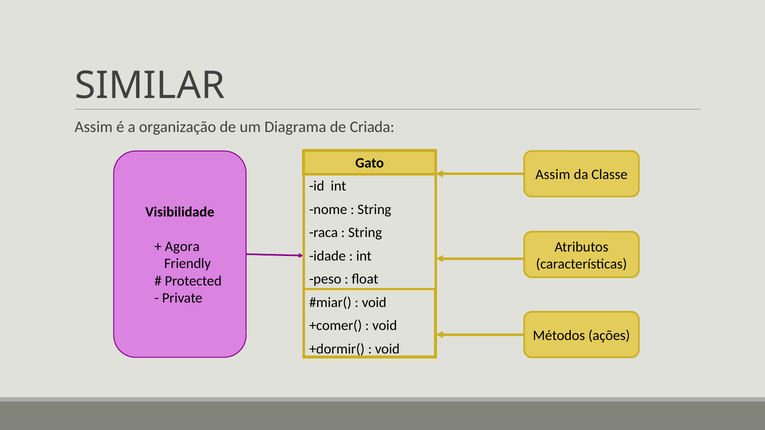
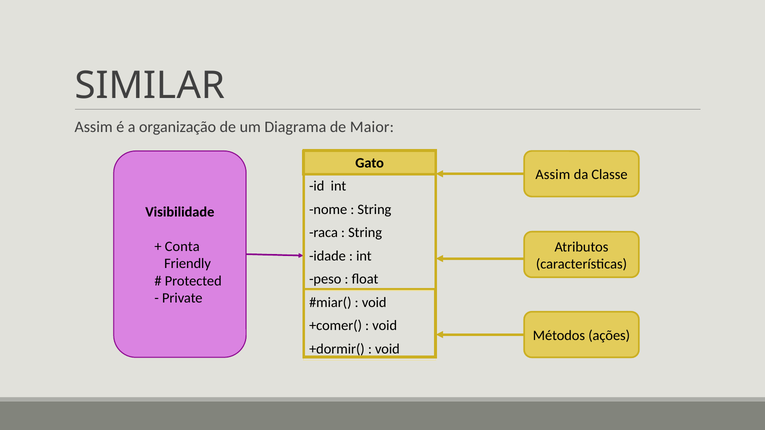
Criada: Criada -> Maior (372, 127)
Agora: Agora -> Conta (182, 247)
